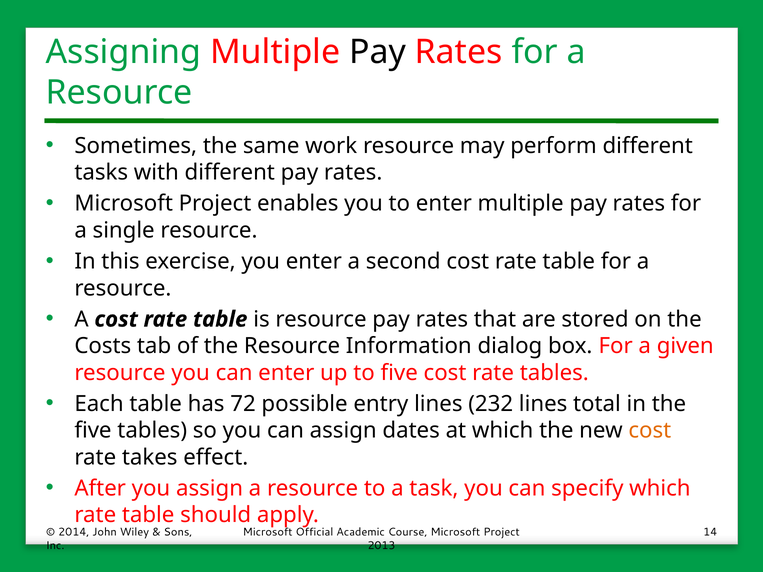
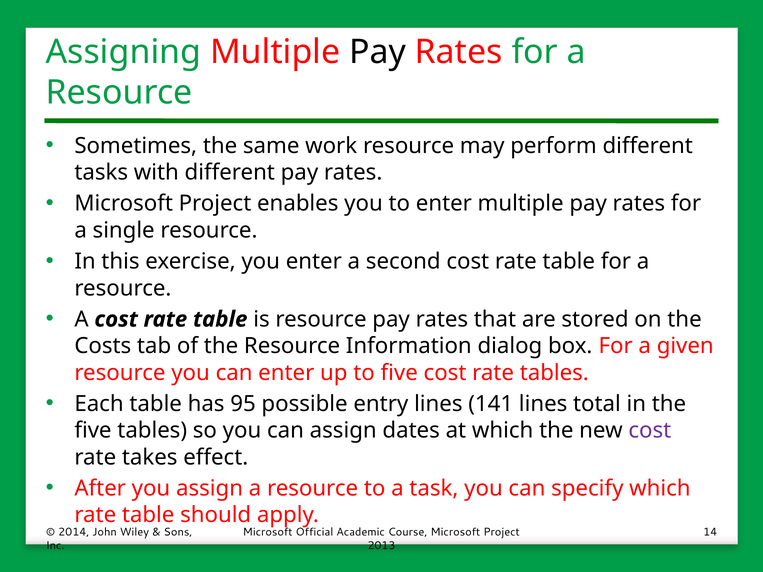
72: 72 -> 95 (243, 404)
232: 232 -> 141 (491, 404)
cost colour: orange -> purple (650, 431)
